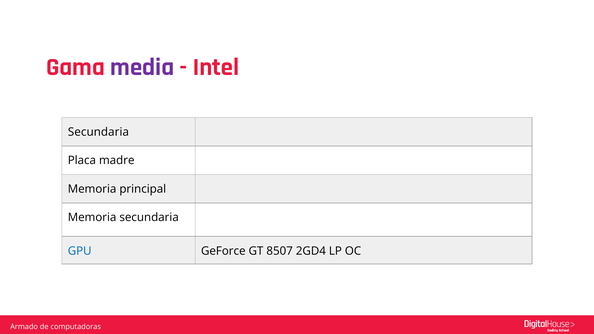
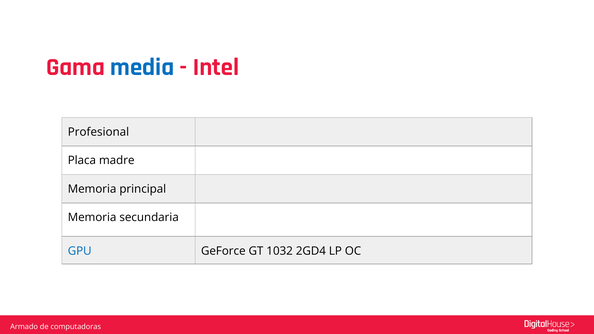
media colour: purple -> blue (142, 67)
Secundaria: Secundaria -> Profesional (98, 132)
8507: 8507 -> 1032 (280, 251)
